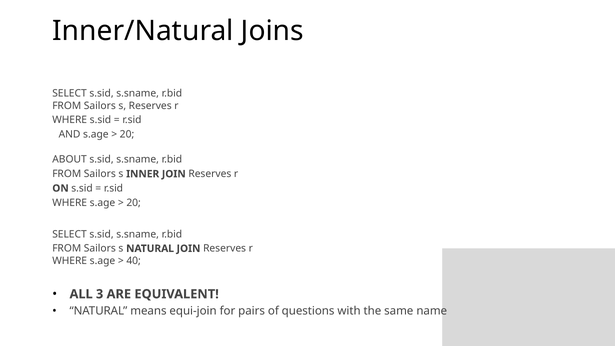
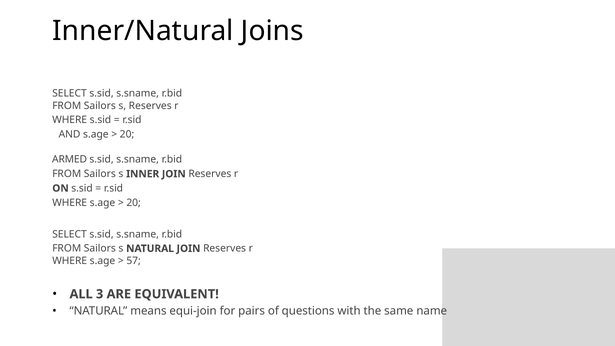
ABOUT: ABOUT -> ARMED (70, 160)
40: 40 -> 57 (134, 261)
